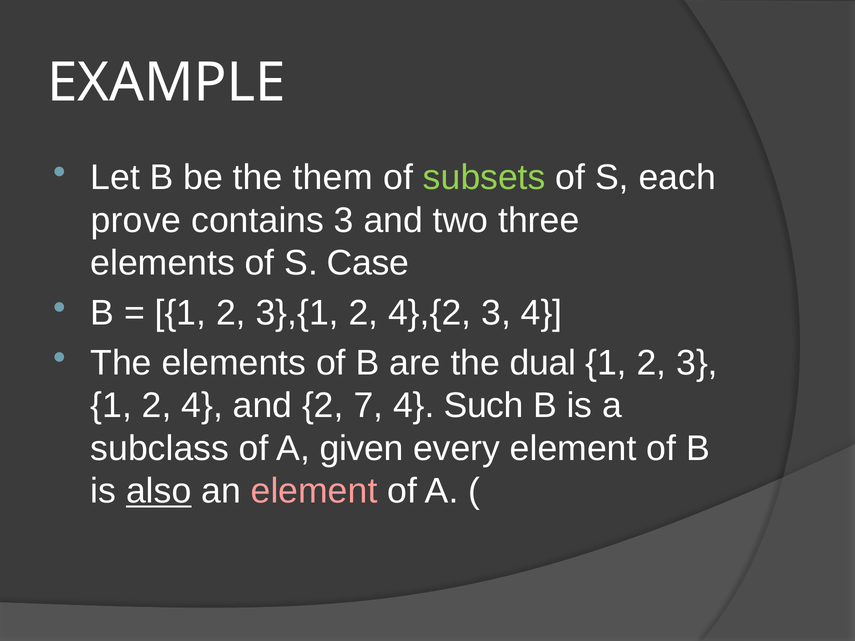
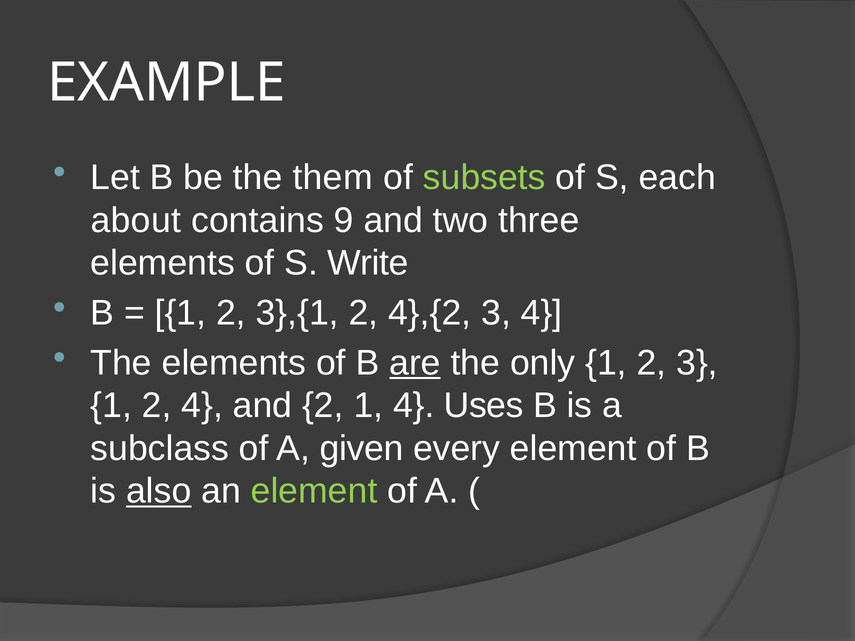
prove: prove -> about (136, 220)
contains 3: 3 -> 9 (344, 220)
Case: Case -> Write (368, 263)
are underline: none -> present (415, 363)
dual: dual -> only (543, 363)
2 7: 7 -> 1 (368, 406)
Such: Such -> Uses (484, 406)
element colour: pink -> light green (314, 491)
